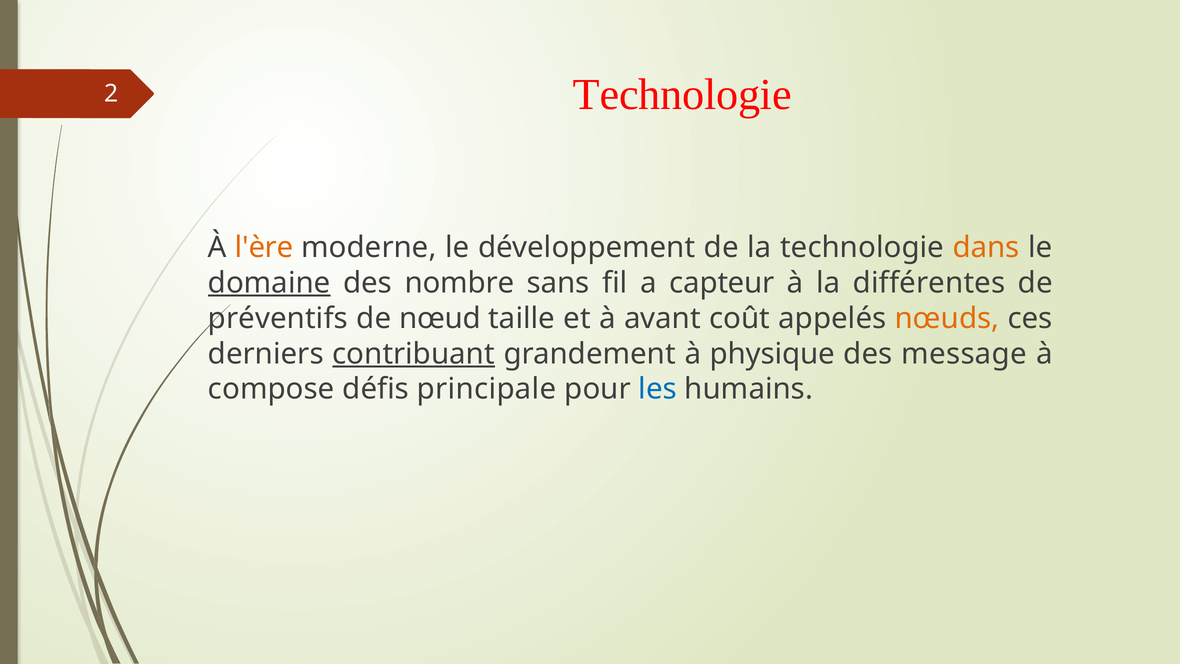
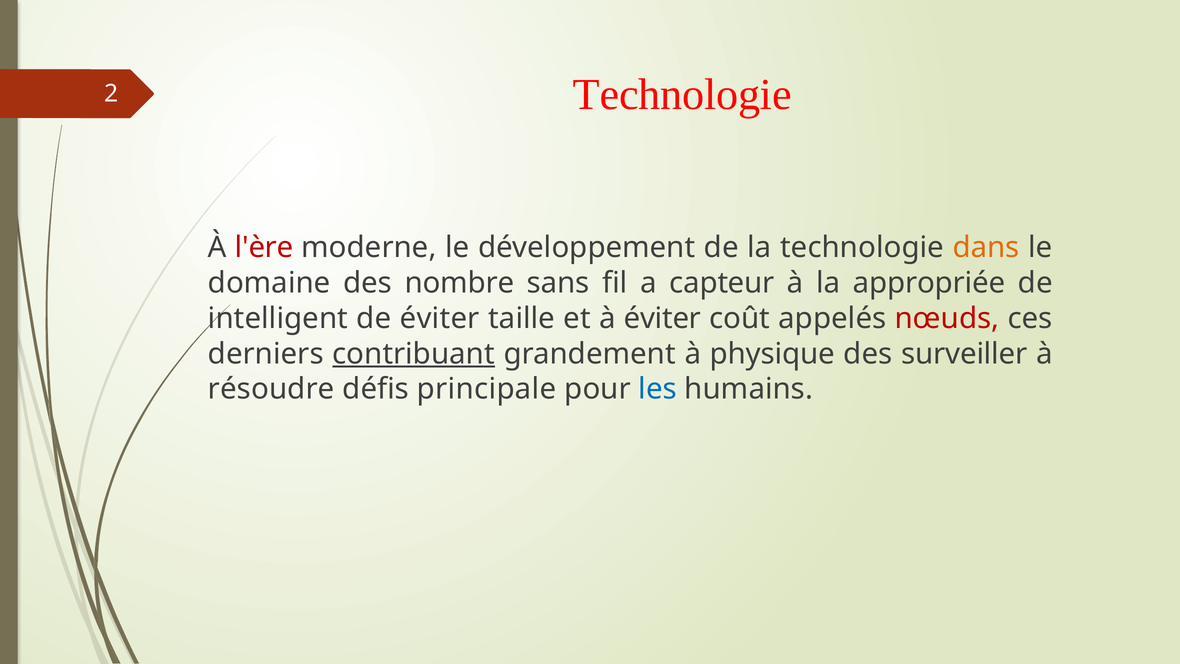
l'ère colour: orange -> red (264, 247)
domaine underline: present -> none (269, 283)
différentes: différentes -> appropriée (929, 283)
préventifs: préventifs -> intelligent (278, 318)
de nœud: nœud -> éviter (440, 318)
à avant: avant -> éviter (662, 318)
nœuds colour: orange -> red (947, 318)
message: message -> surveiller (964, 354)
compose: compose -> résoudre (271, 389)
